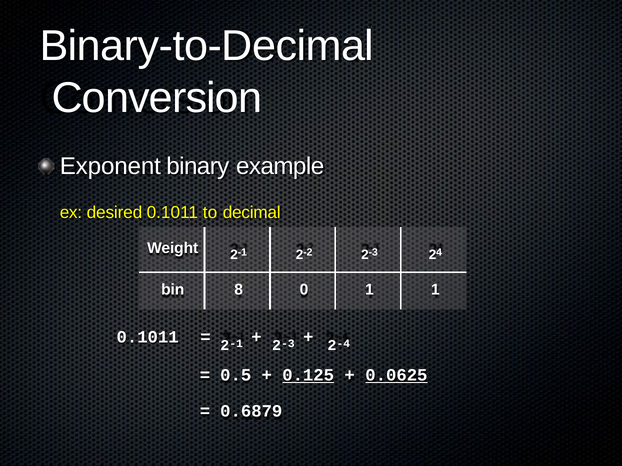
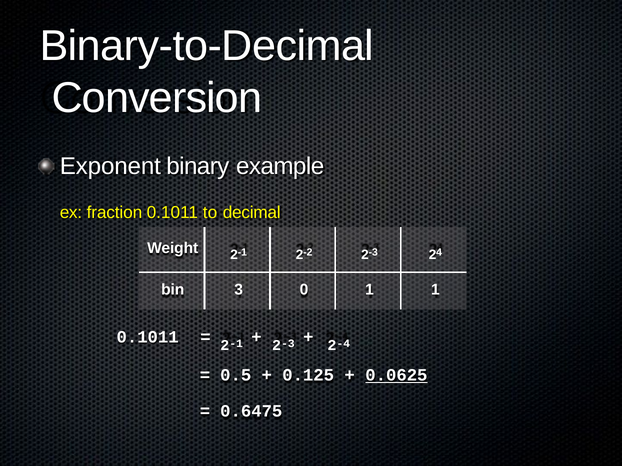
desired: desired -> fraction (114, 213)
8: 8 -> 3 (239, 290)
0.125 underline: present -> none (308, 375)
0.6879: 0.6879 -> 0.6475 (251, 411)
